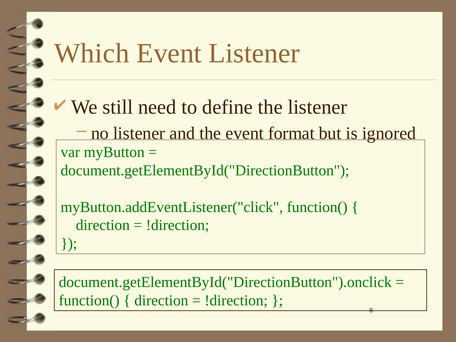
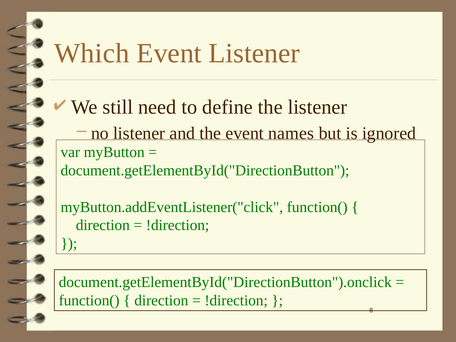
format: format -> names (291, 133)
